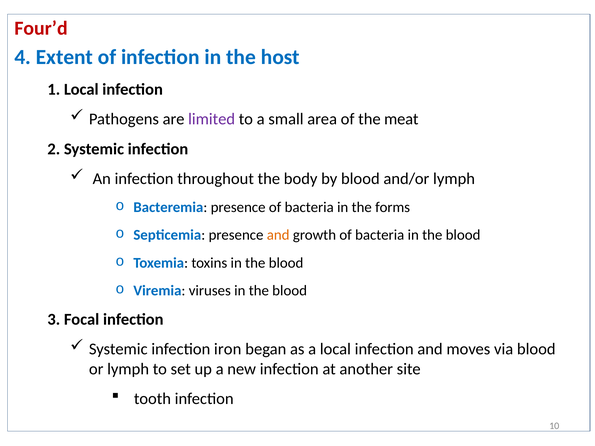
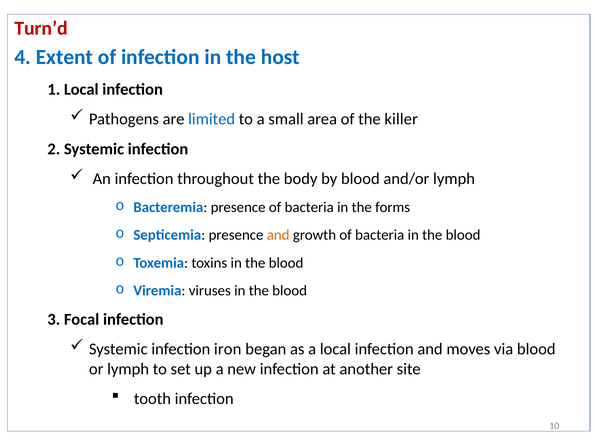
Four’d: Four’d -> Turn’d (41, 28)
limited colour: purple -> blue (212, 119)
meat: meat -> killer (401, 119)
